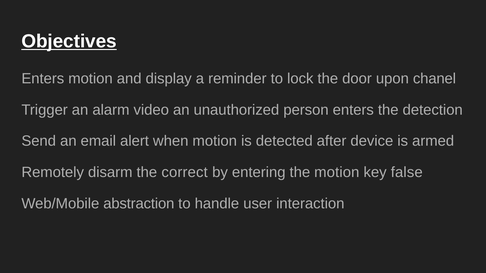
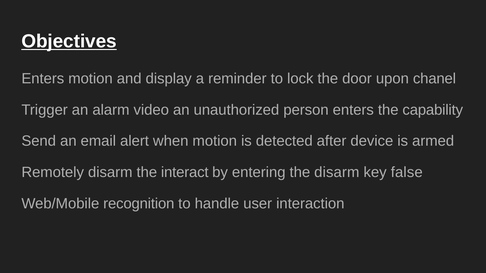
detection: detection -> capability (433, 110)
correct: correct -> interact (185, 173)
the motion: motion -> disarm (337, 173)
abstraction: abstraction -> recognition (139, 204)
